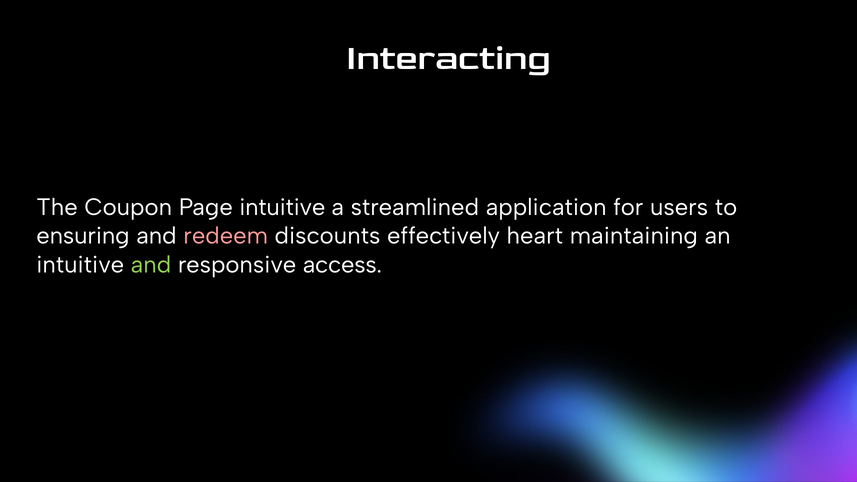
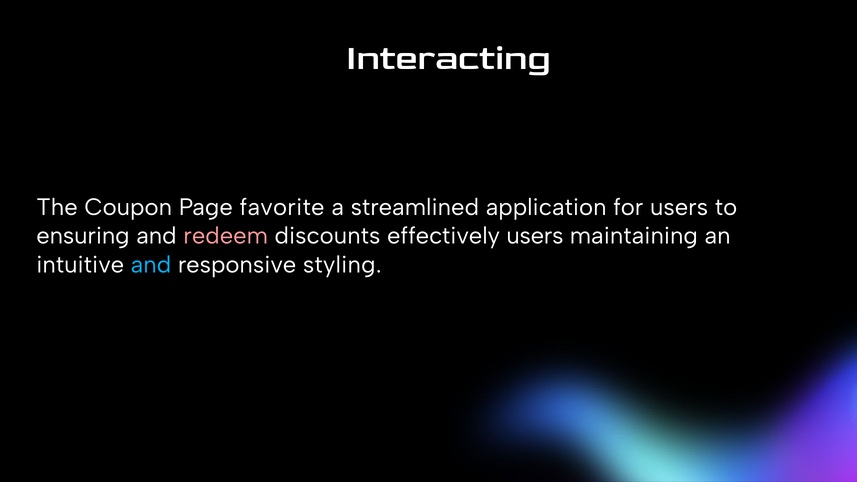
Page intuitive: intuitive -> favorite (282, 207)
effectively heart: heart -> users (535, 236)
and colour: light green -> light blue (151, 265)
access: access -> styling (342, 265)
